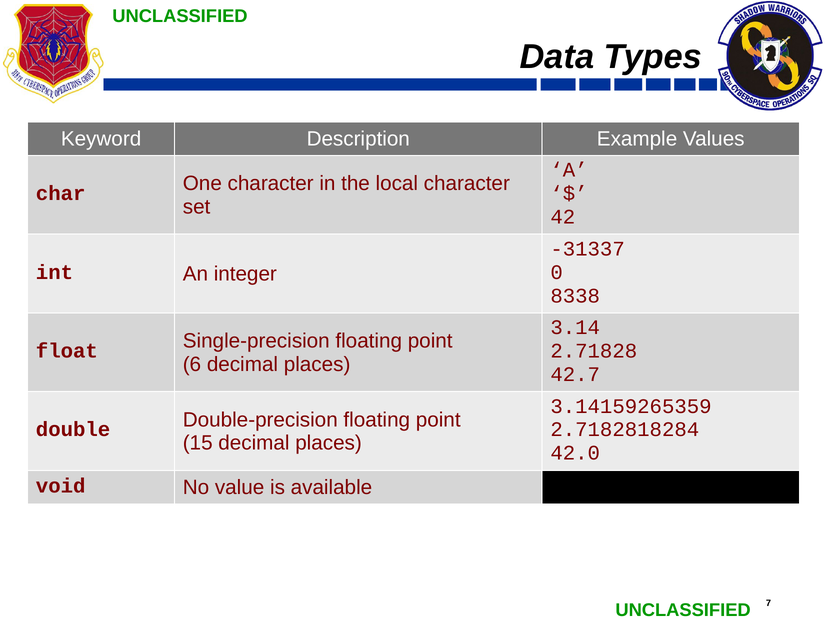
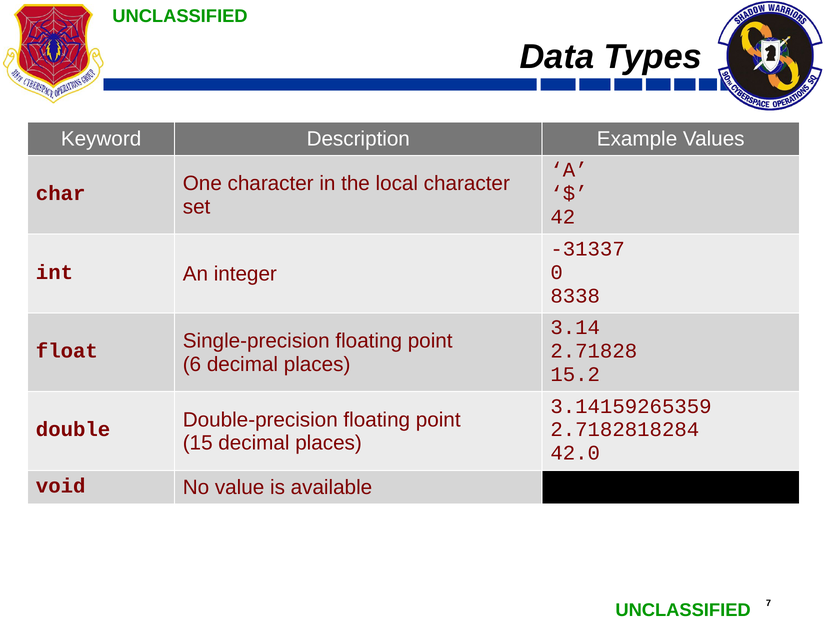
42.7: 42.7 -> 15.2 (575, 374)
